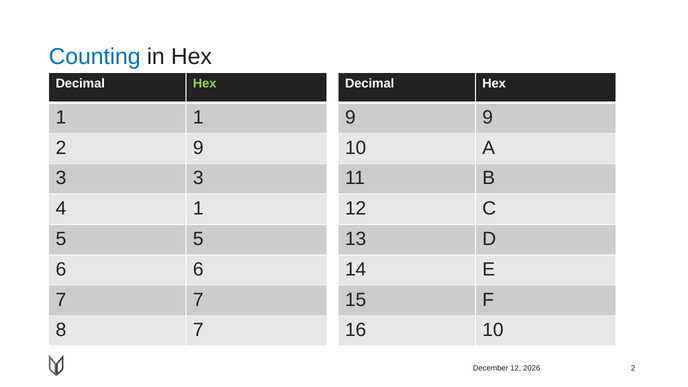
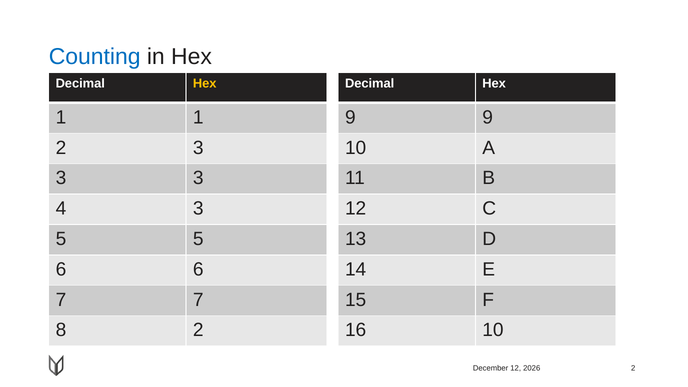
Hex colour: light green -> yellow (205, 83)
2 9: 9 -> 3 (198, 148)
4 1: 1 -> 3 (198, 209)
8 7: 7 -> 2 (198, 330)
